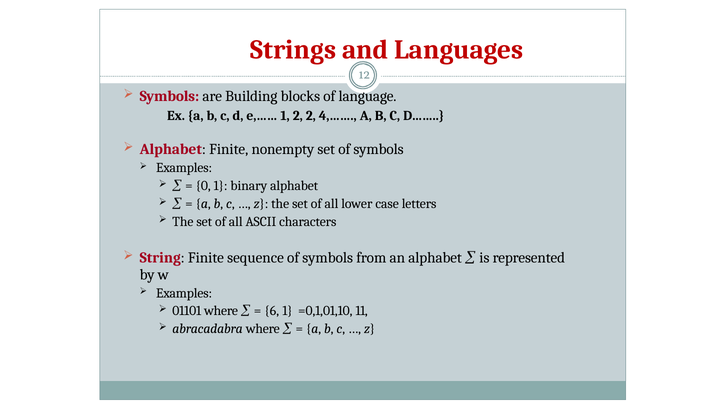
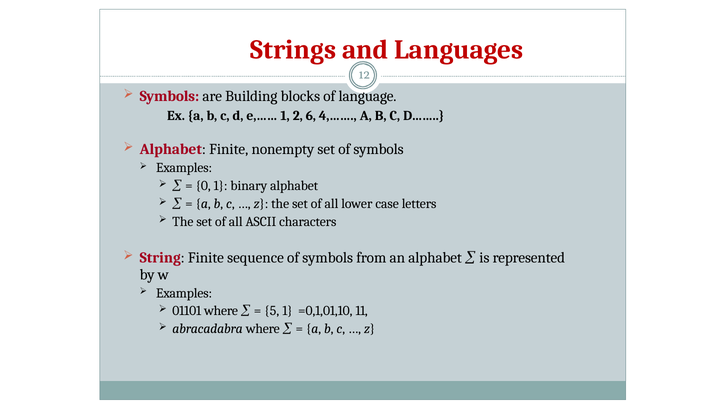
2 2: 2 -> 6 (311, 116)
6: 6 -> 5 (272, 310)
